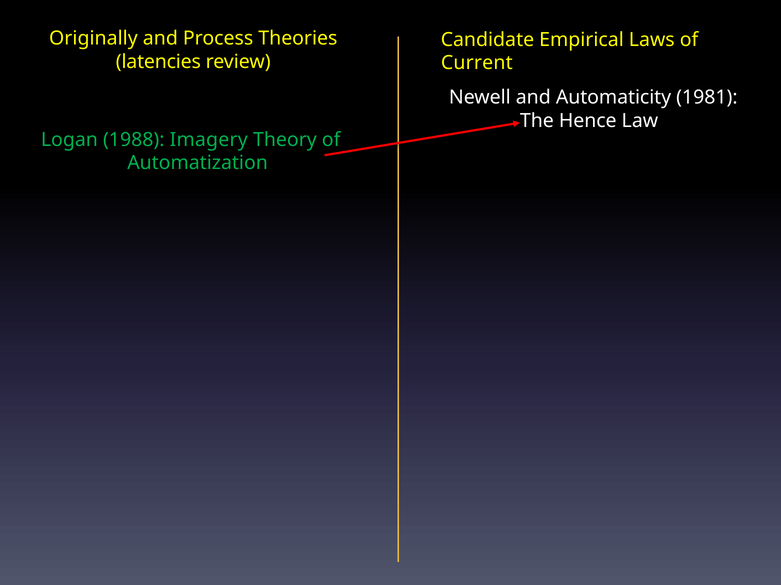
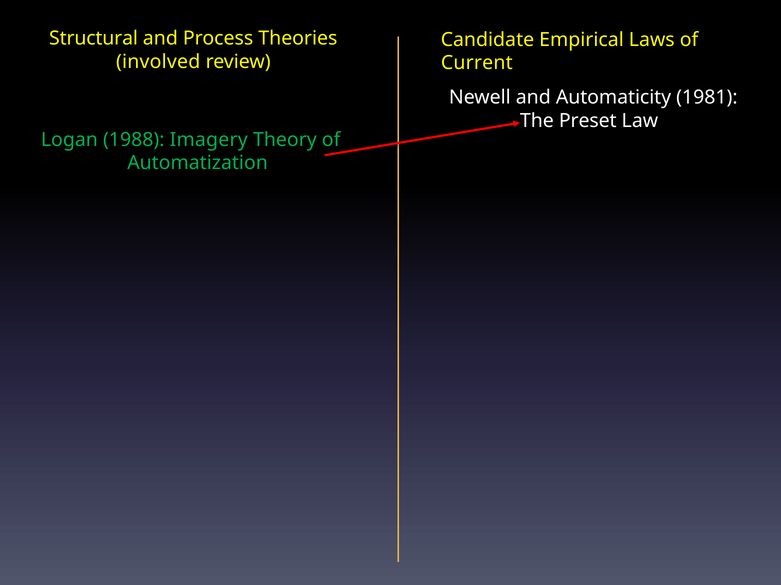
Originally: Originally -> Structural (94, 38)
latencies: latencies -> involved (158, 62)
Hence: Hence -> Preset (588, 121)
